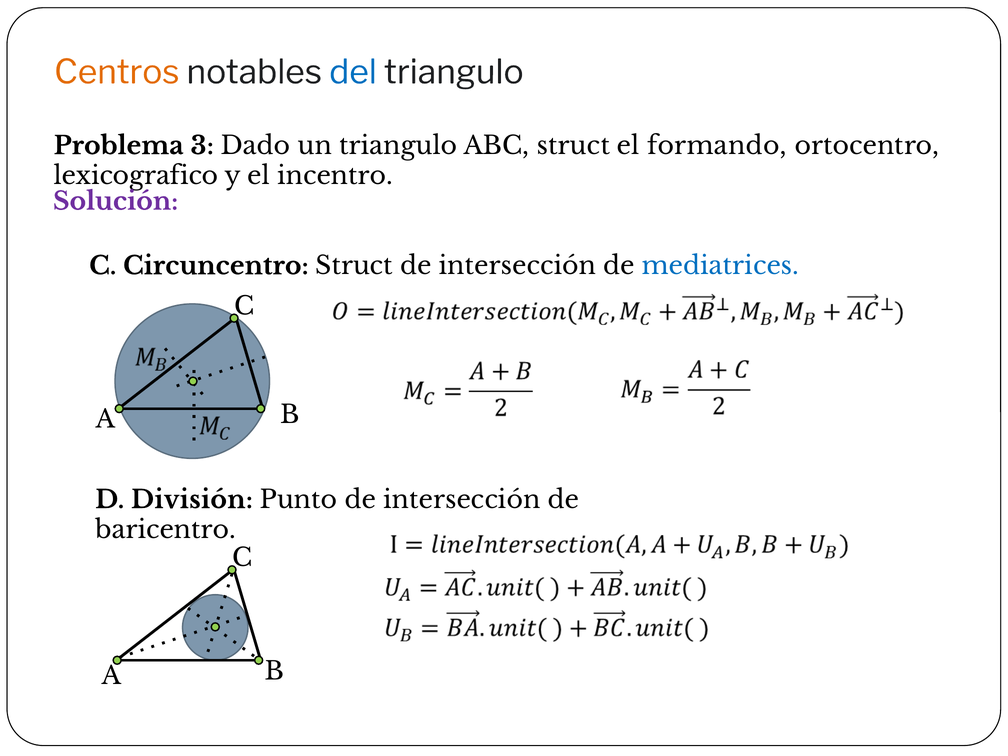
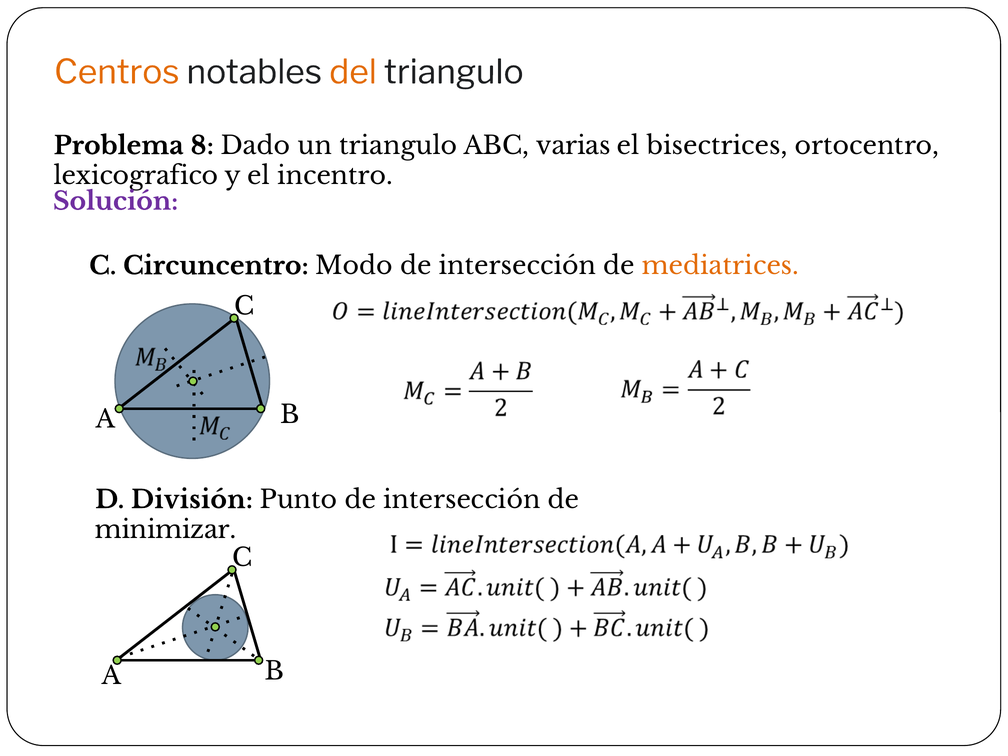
del colour: blue -> orange (353, 72)
3: 3 -> 8 (202, 146)
ABC struct: struct -> varias (574, 146)
formando: formando -> bisectrices (717, 146)
Circuncentro Struct: Struct -> Modo (354, 266)
mediatrices colour: blue -> orange (721, 266)
baricentro: baricentro -> minimizar (166, 530)
